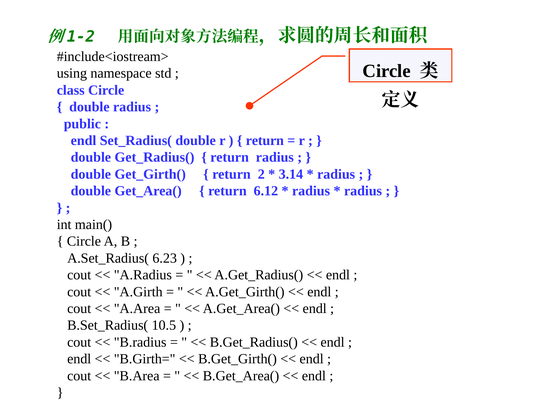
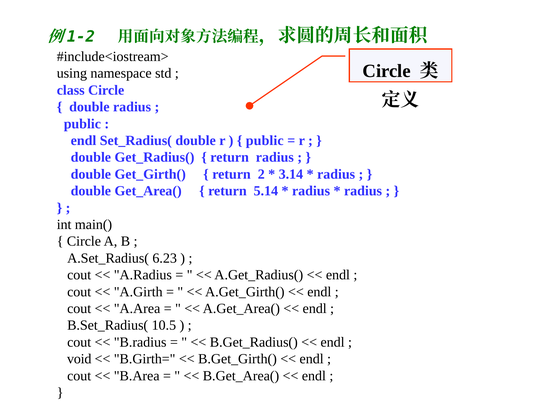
return: return -> public (265, 140)
6.12: 6.12 -> 5.14 (266, 191)
endl: endl -> void (79, 358)
